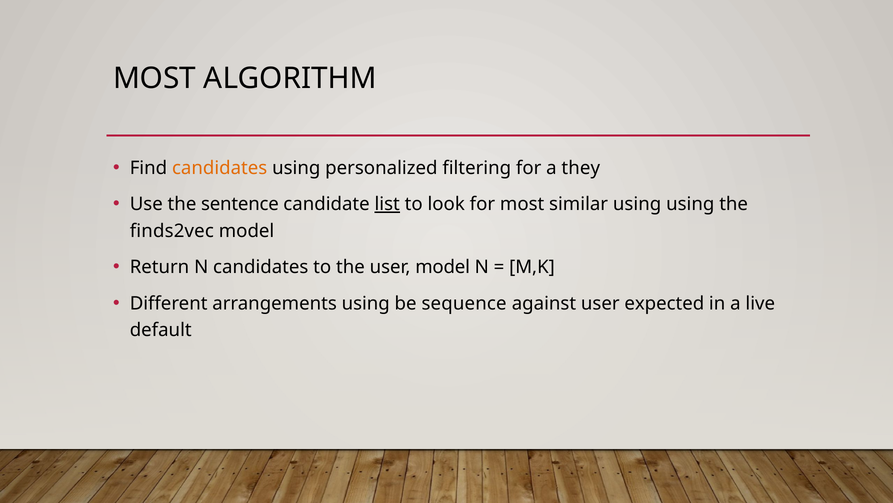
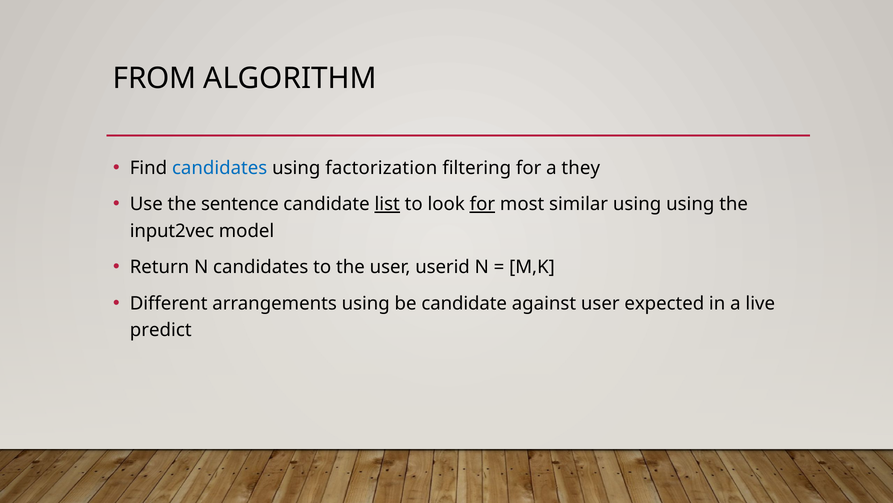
MOST: MOST -> FROM (155, 78)
candidates colour: orange -> blue (220, 168)
personalized: personalized -> factorization (381, 168)
for underline: none -> present (482, 204)
finds2vec: finds2vec -> input2vec (172, 231)
user model: model -> userid (443, 267)
be sequence: sequence -> candidate (464, 303)
default: default -> predict (161, 330)
